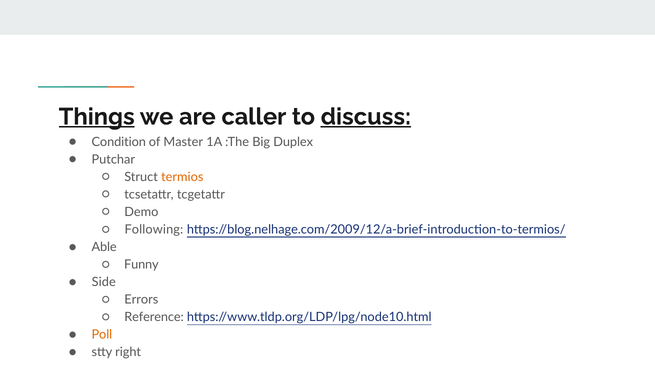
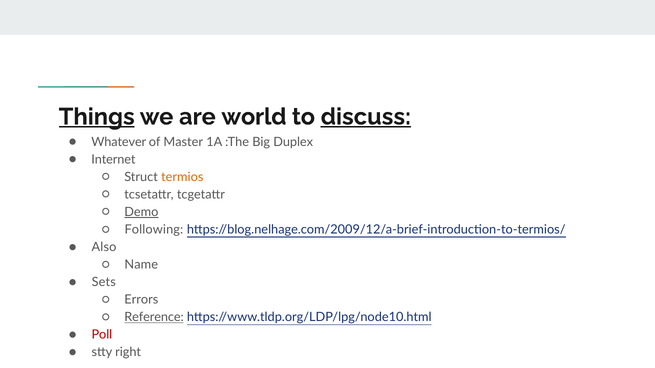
caller: caller -> world (254, 117)
Condition: Condition -> Whatever (119, 142)
Putchar: Putchar -> Internet (113, 160)
Demo underline: none -> present (141, 212)
Able: Able -> Also (104, 247)
Funny: Funny -> Name (141, 265)
Side: Side -> Sets (104, 282)
Reference underline: none -> present (154, 318)
Poll colour: orange -> red (102, 335)
